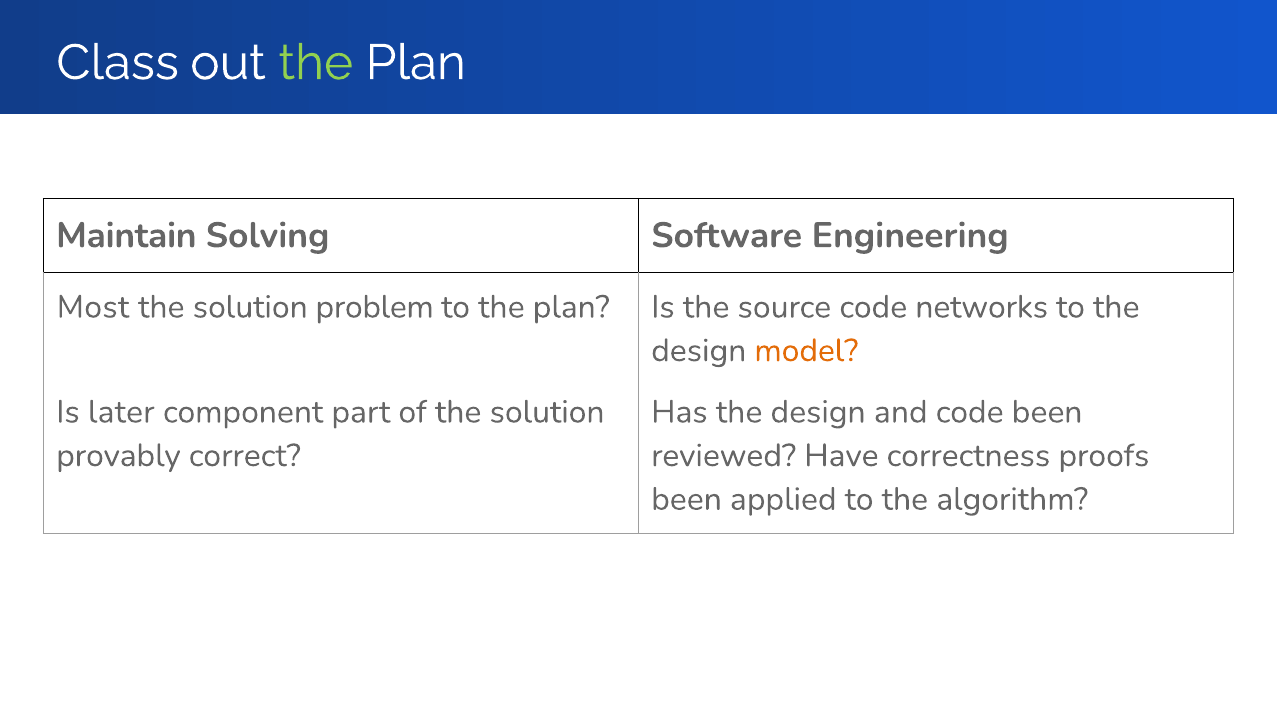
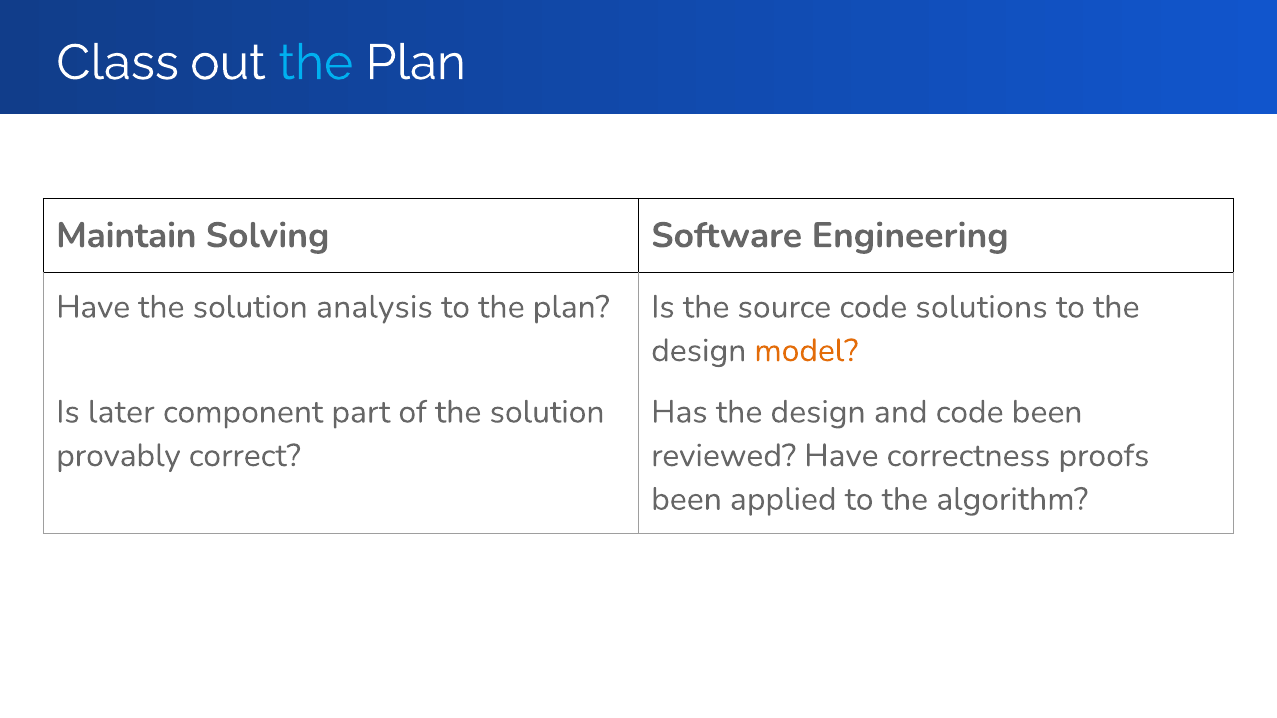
the colour: light green -> light blue (316, 63)
Most: Most -> Have (93, 307)
problem: problem -> analysis (374, 307)
networks: networks -> solutions (982, 307)
